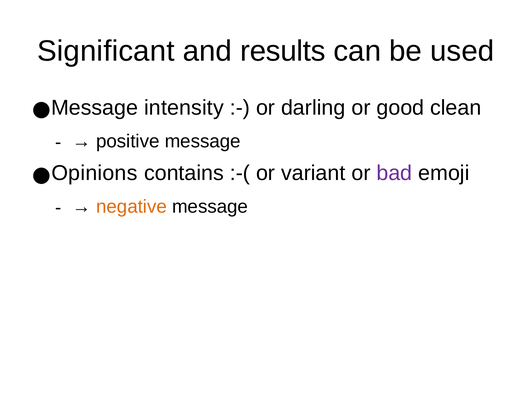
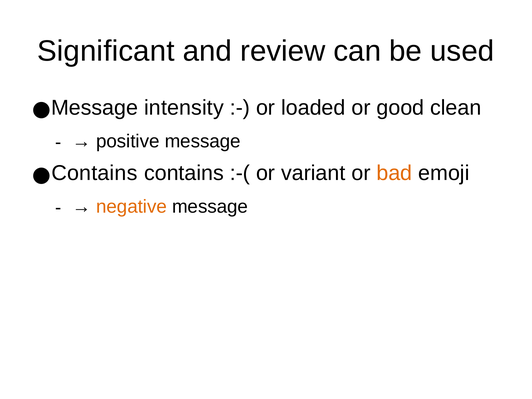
results: results -> review (283, 51)
darling: darling -> loaded (313, 108)
Opinions: Opinions -> Contains (94, 173)
bad colour: purple -> orange (394, 173)
